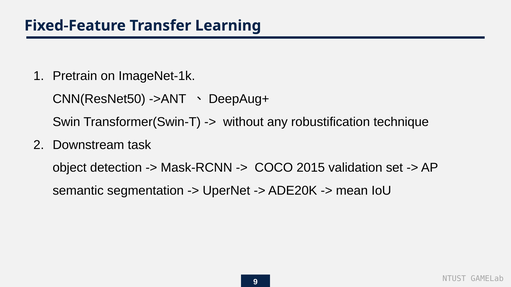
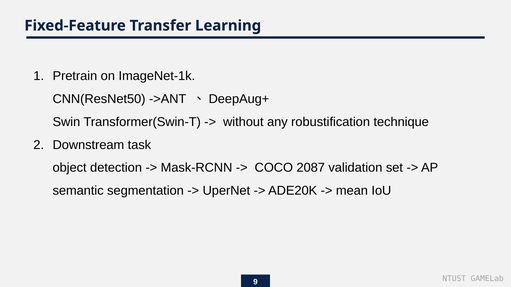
2015: 2015 -> 2087 (311, 168)
